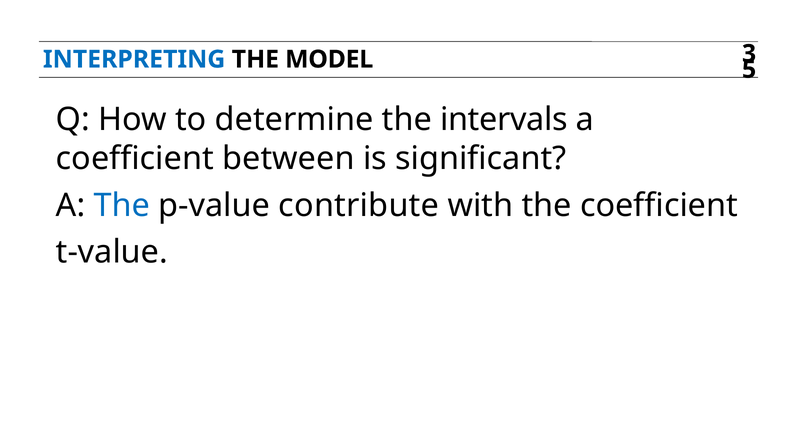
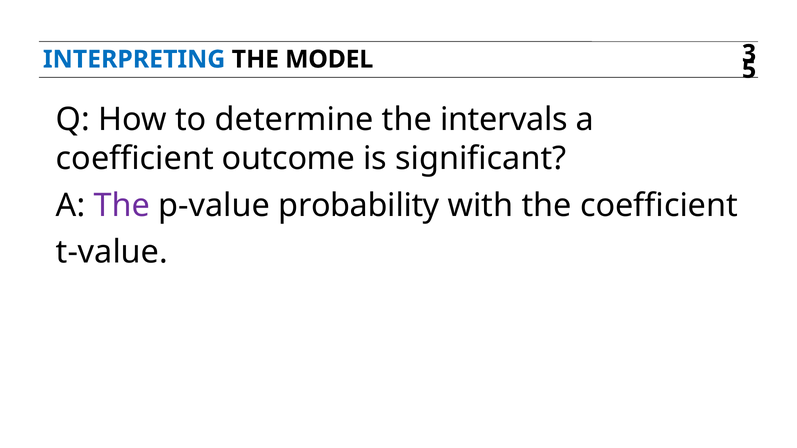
between: between -> outcome (289, 158)
The colour: blue -> purple (122, 205)
contribute: contribute -> probability (359, 205)
